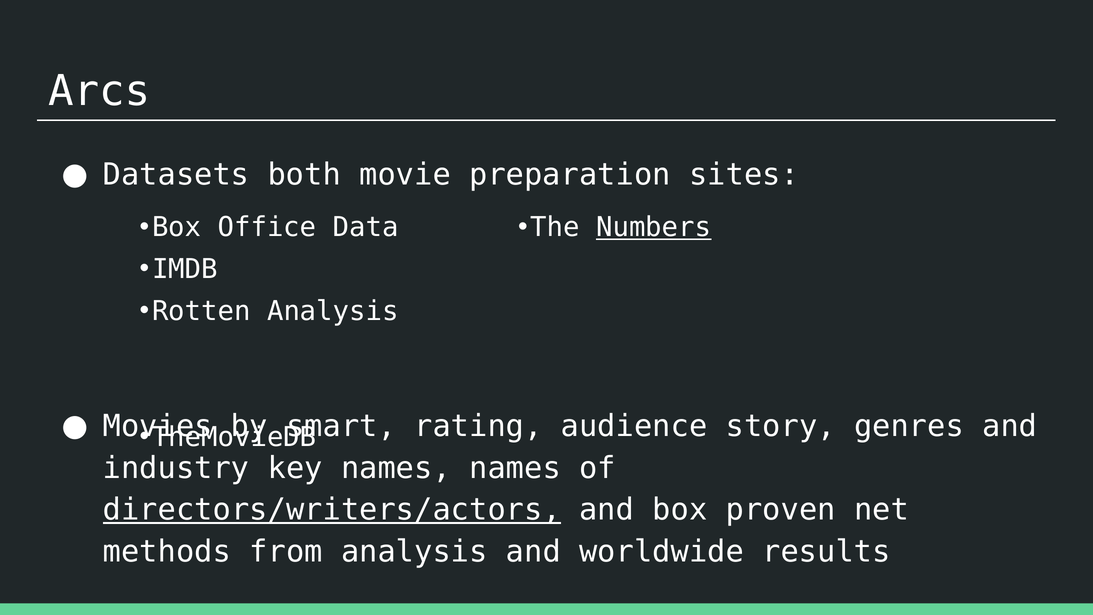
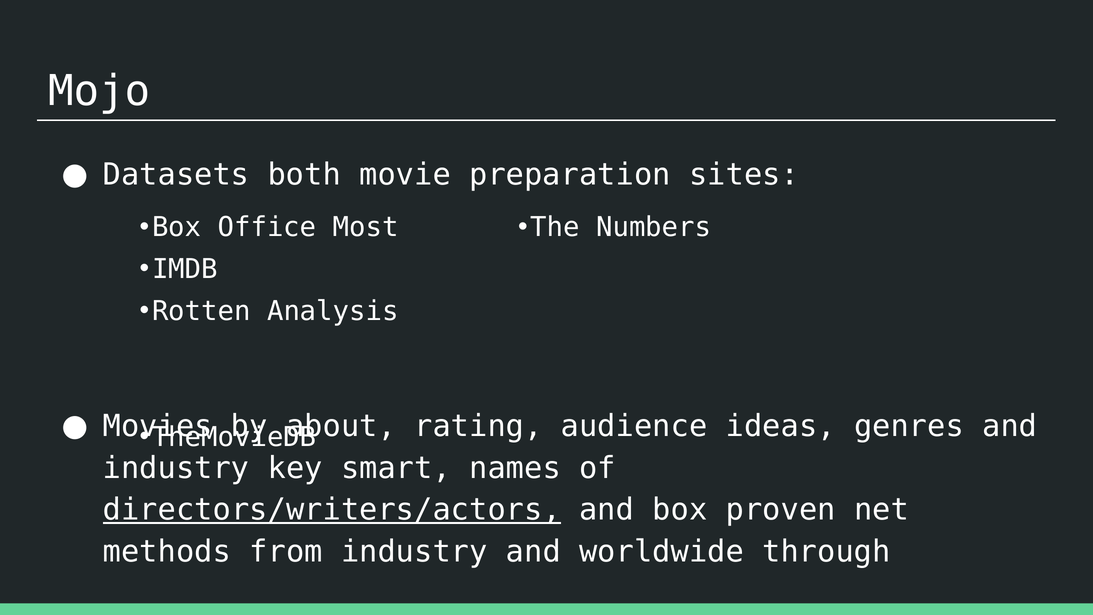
Arcs: Arcs -> Mojo (99, 91)
Data: Data -> Most (366, 227)
Numbers underline: present -> none (654, 227)
smart: smart -> about (341, 426)
story: story -> ideas (781, 426)
key names: names -> smart (396, 468)
from analysis: analysis -> industry (414, 552)
results: results -> through (826, 552)
